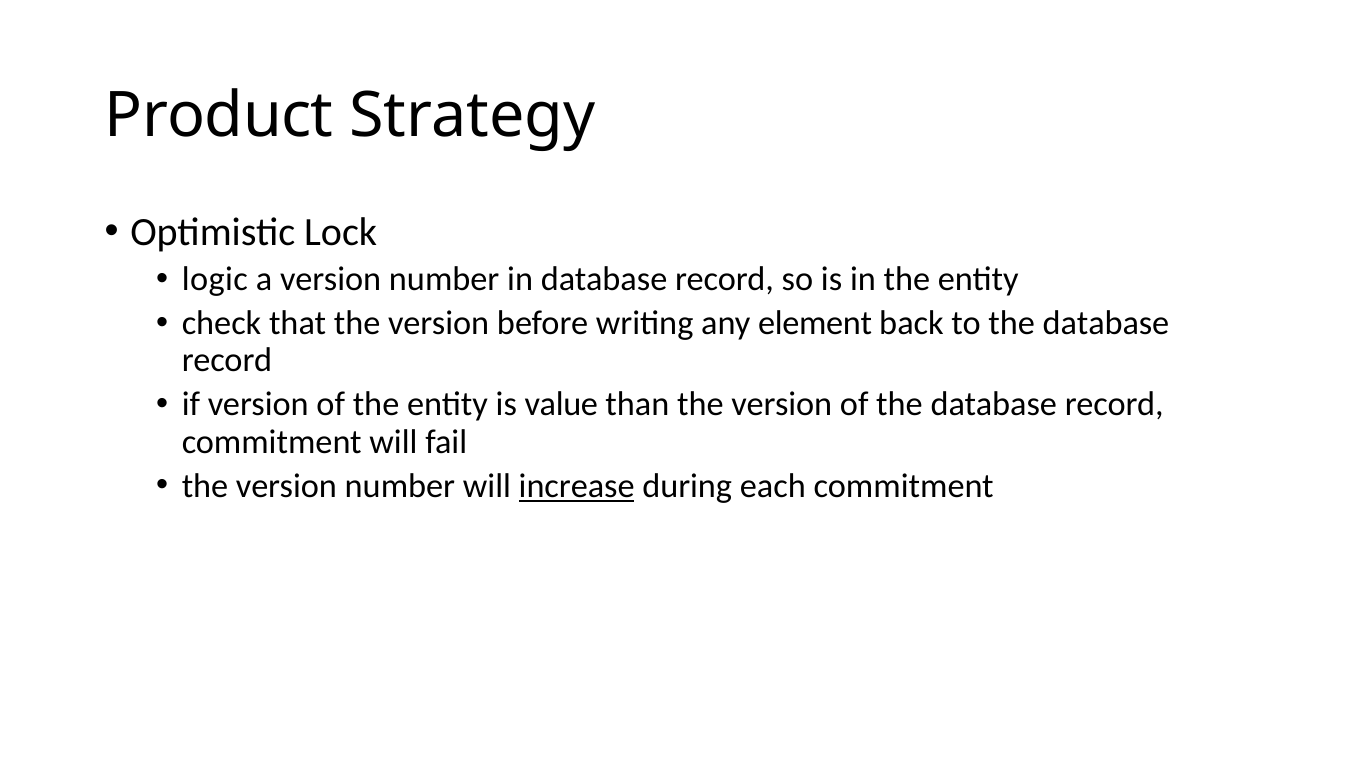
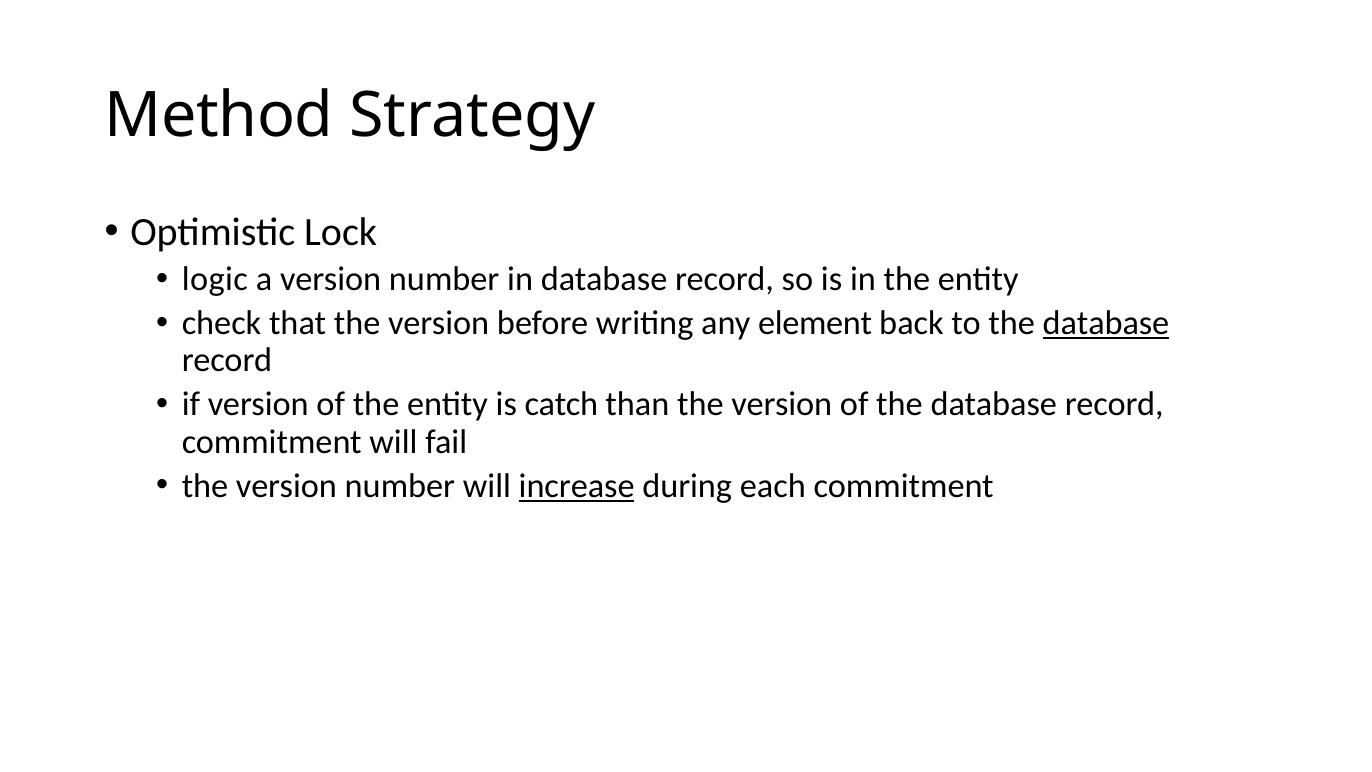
Product: Product -> Method (219, 115)
database underline: none -> present (1106, 323)
value: value -> catch (561, 405)
